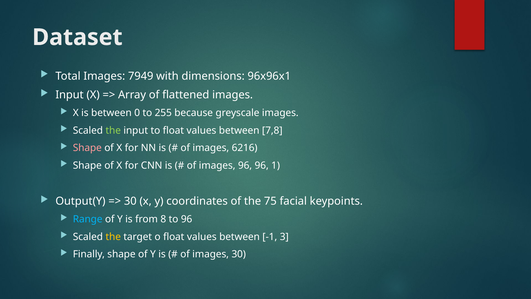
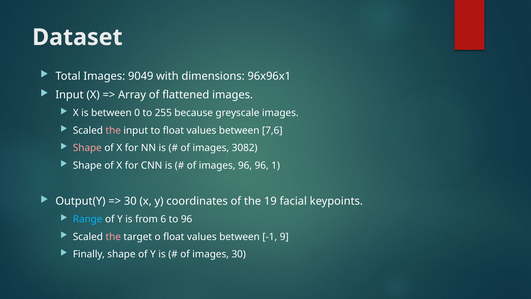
7949: 7949 -> 9049 (141, 76)
the colour: light green -> pink (113, 130)
7,8: 7,8 -> 7,6 (272, 130)
6216: 6216 -> 3082 (245, 148)
75: 75 -> 19 (270, 201)
8: 8 -> 6 (163, 219)
the colour: yellow -> pink (113, 237)
3: 3 -> 9 (284, 237)
